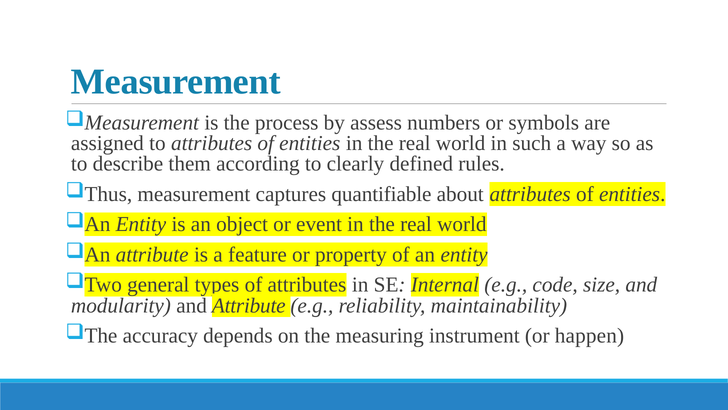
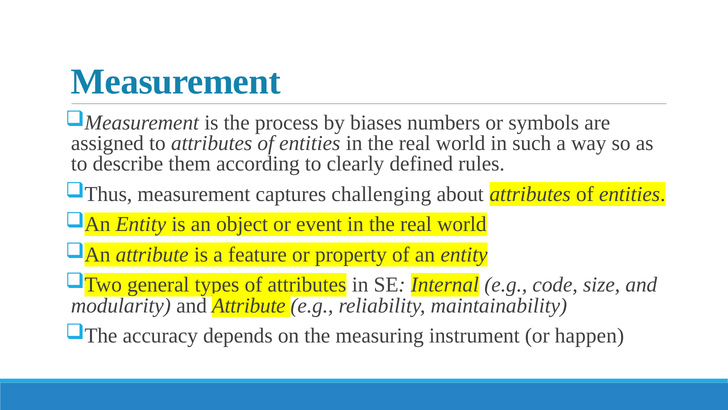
assess: assess -> biases (376, 122)
quantifiable: quantifiable -> challenging (381, 194)
